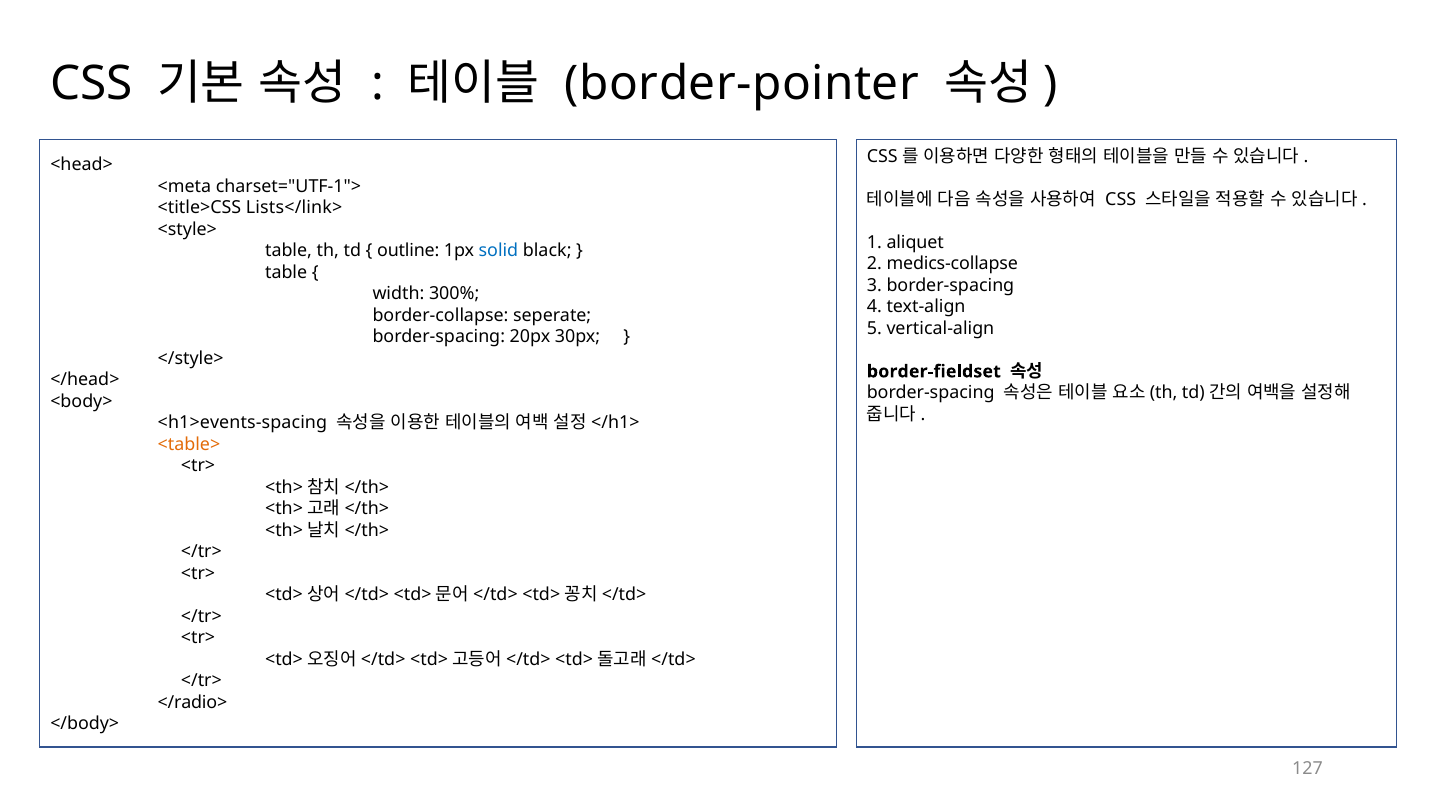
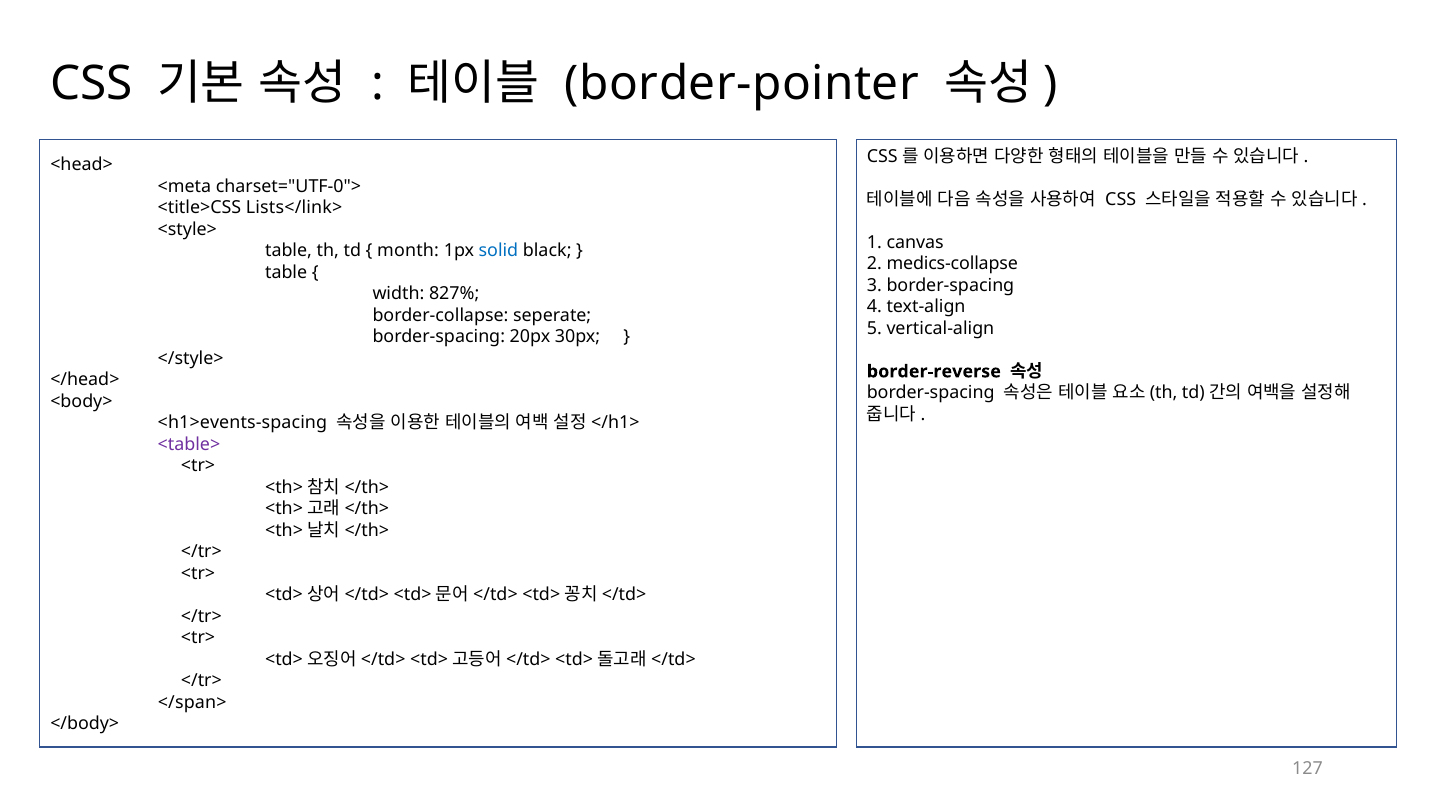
charset="UTF-1">: charset="UTF-1"> -> charset="UTF-0"> (289, 186)
aliquet: aliquet -> canvas (915, 242)
outline: outline -> month (408, 251)
300%: 300% -> 827% (454, 294)
border-fieldset: border-fieldset -> border-reverse (934, 371)
<table> colour: orange -> purple (189, 444)
</radio>: </radio> -> </span> (192, 702)
